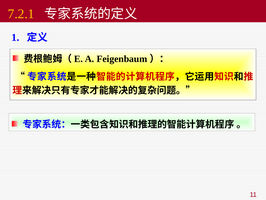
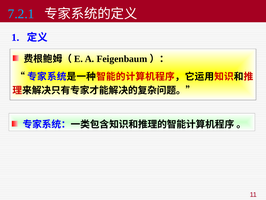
7.2.1 colour: yellow -> light blue (21, 14)
